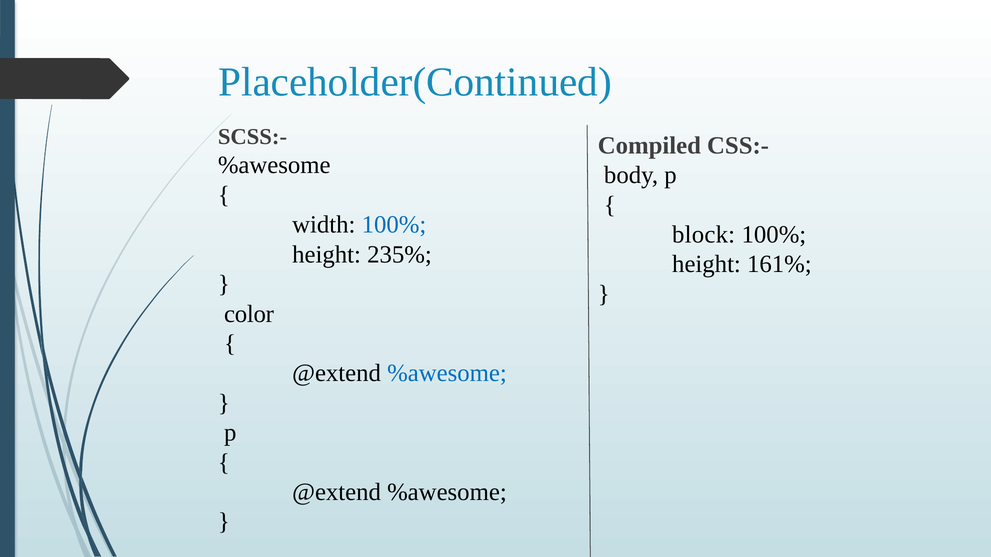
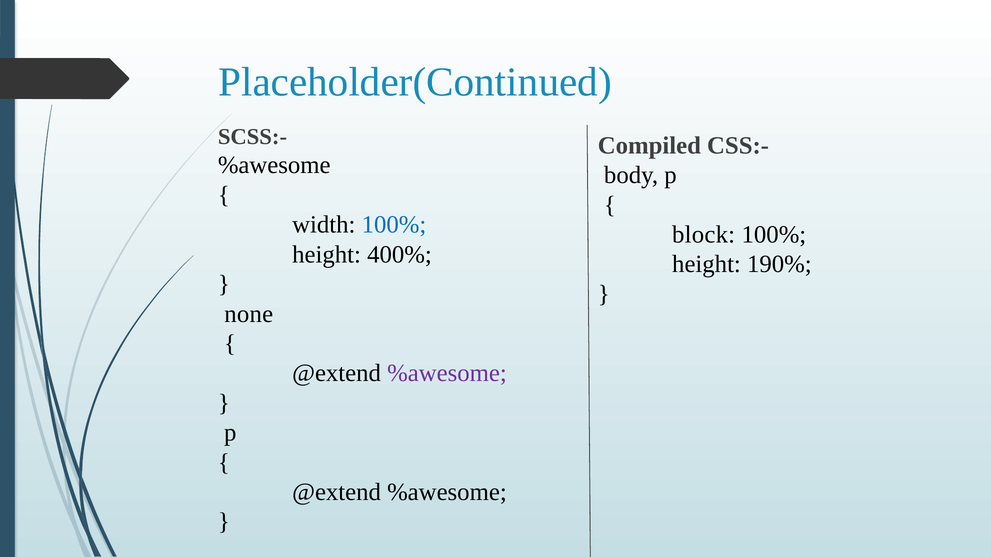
235%: 235% -> 400% (399, 255)
161%: 161% -> 190% (779, 265)
color: color -> none (249, 314)
%awesome colour: blue -> purple (447, 374)
